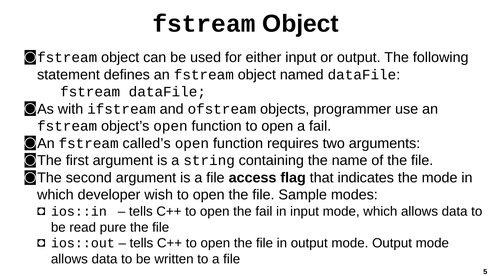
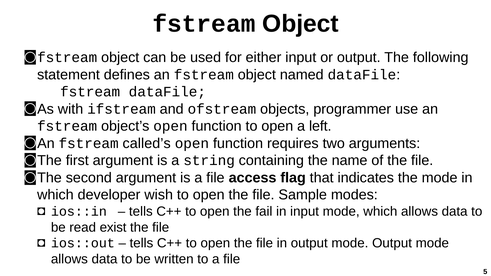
a fail: fail -> left (320, 126)
pure: pure -> exist (113, 227)
